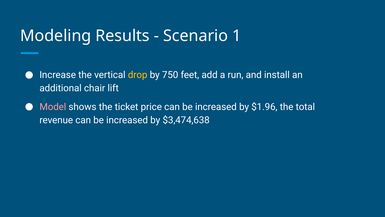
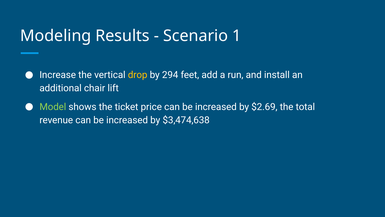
750: 750 -> 294 (170, 75)
Model colour: pink -> light green (53, 107)
$1.96: $1.96 -> $2.69 (264, 107)
